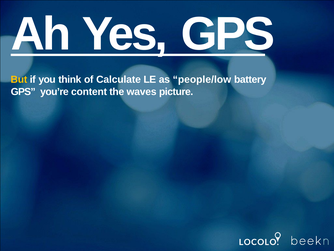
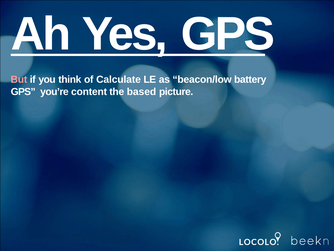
But colour: yellow -> pink (19, 79)
people/low: people/low -> beacon/low (202, 79)
waves: waves -> based (141, 92)
